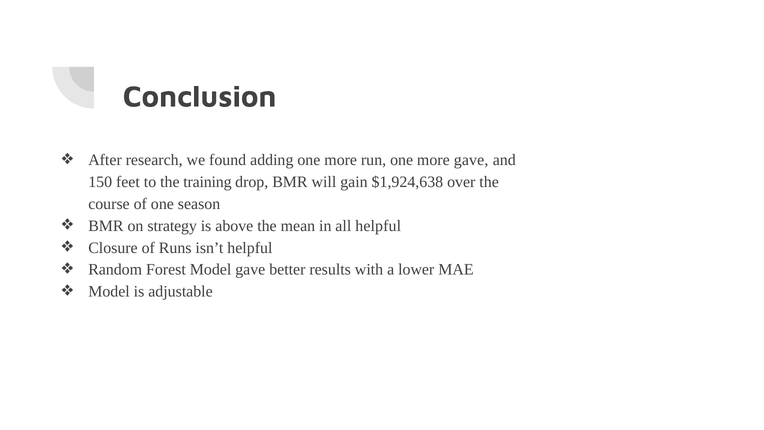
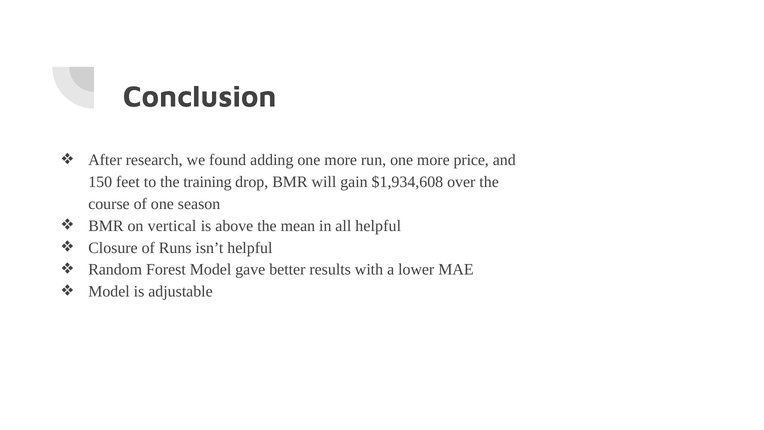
more gave: gave -> price (471, 160)
$1,924,638: $1,924,638 -> $1,934,608 (407, 182)
strategy: strategy -> vertical (172, 226)
